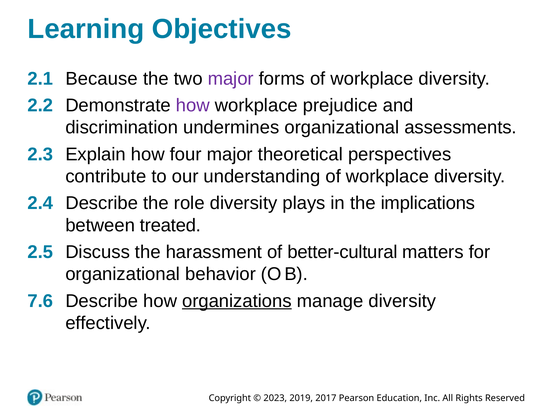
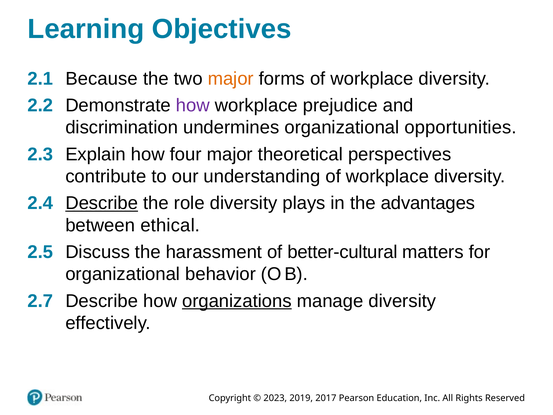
major colour: purple -> orange (231, 79)
assessments: assessments -> opportunities (460, 127)
Describe underline: none -> present (102, 203)
implications: implications -> advantages (428, 203)
treated: treated -> ethical (170, 225)
7.6: 7.6 -> 2.7 (40, 301)
